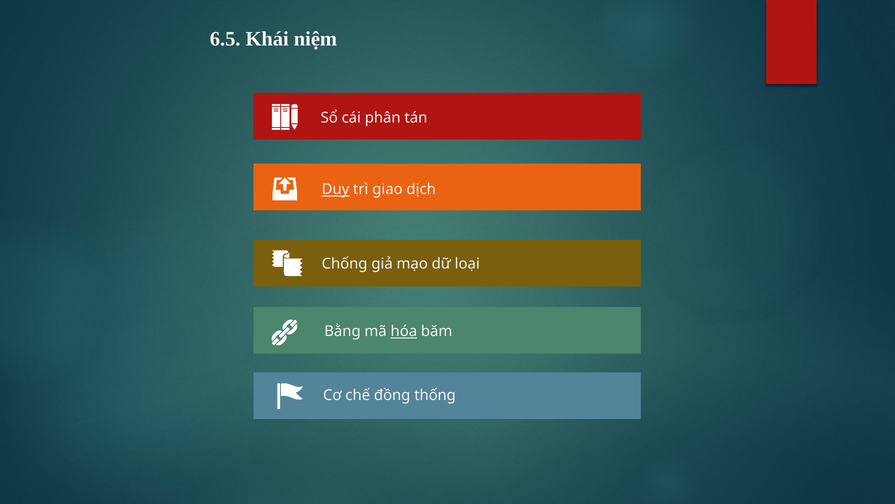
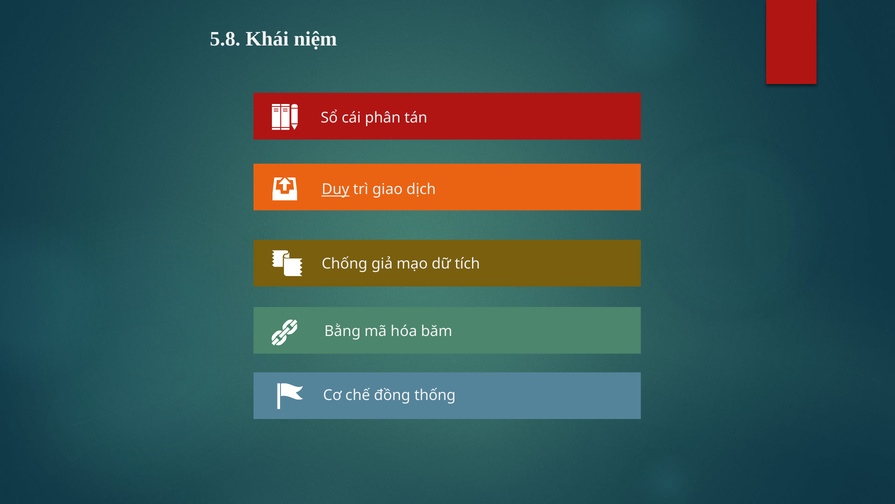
6.5: 6.5 -> 5.8 (225, 39)
loại: loại -> tích (467, 264)
hóa underline: present -> none (404, 331)
